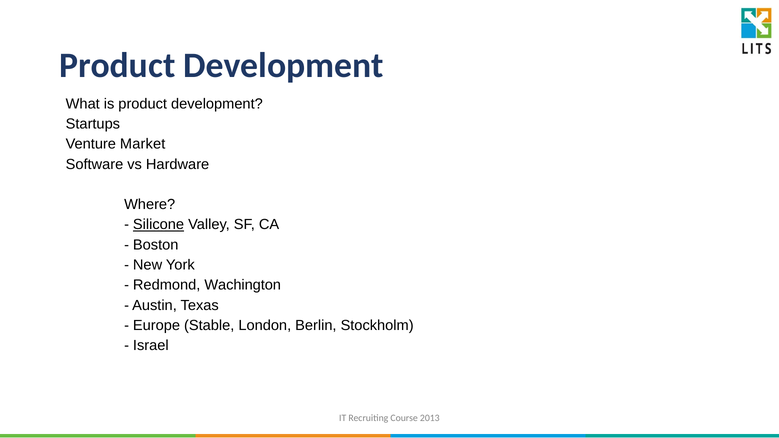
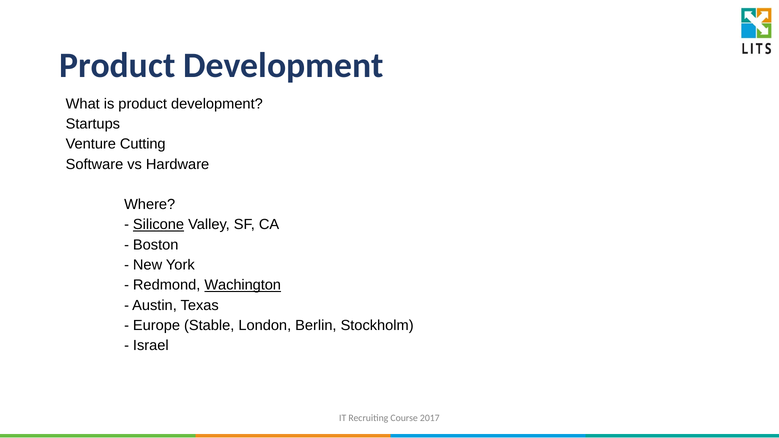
Market: Market -> Cutting (143, 144)
Wachington underline: none -> present (243, 285)
2013: 2013 -> 2017 (430, 418)
